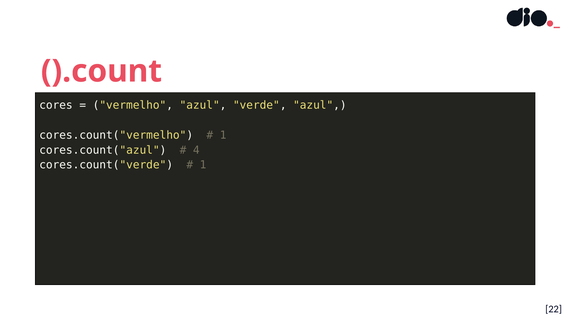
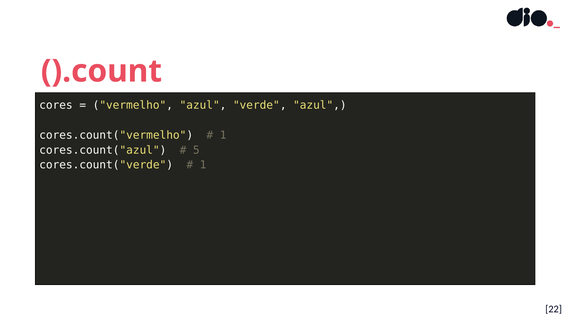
4: 4 -> 5 (196, 150)
